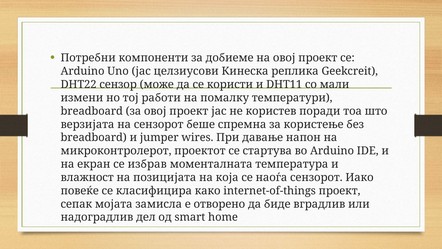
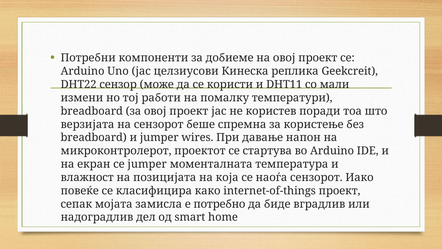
се избрав: избрав -> jumper (147, 164)
отворено: отворено -> потребно (219, 204)
